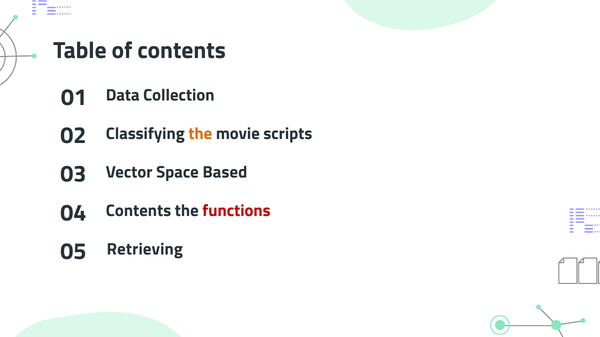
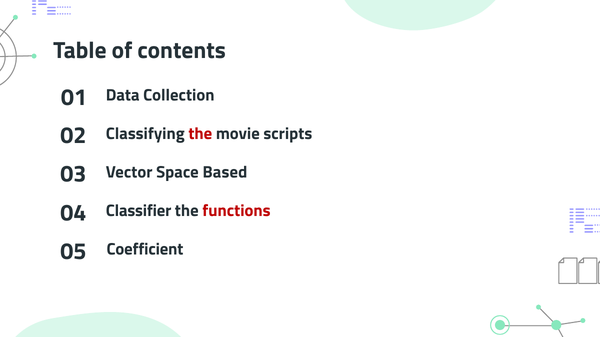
the colour: orange -> red (200, 134)
Contents: Contents -> Classifier (139, 211)
Retrieving: Retrieving -> Coefficient (145, 250)
